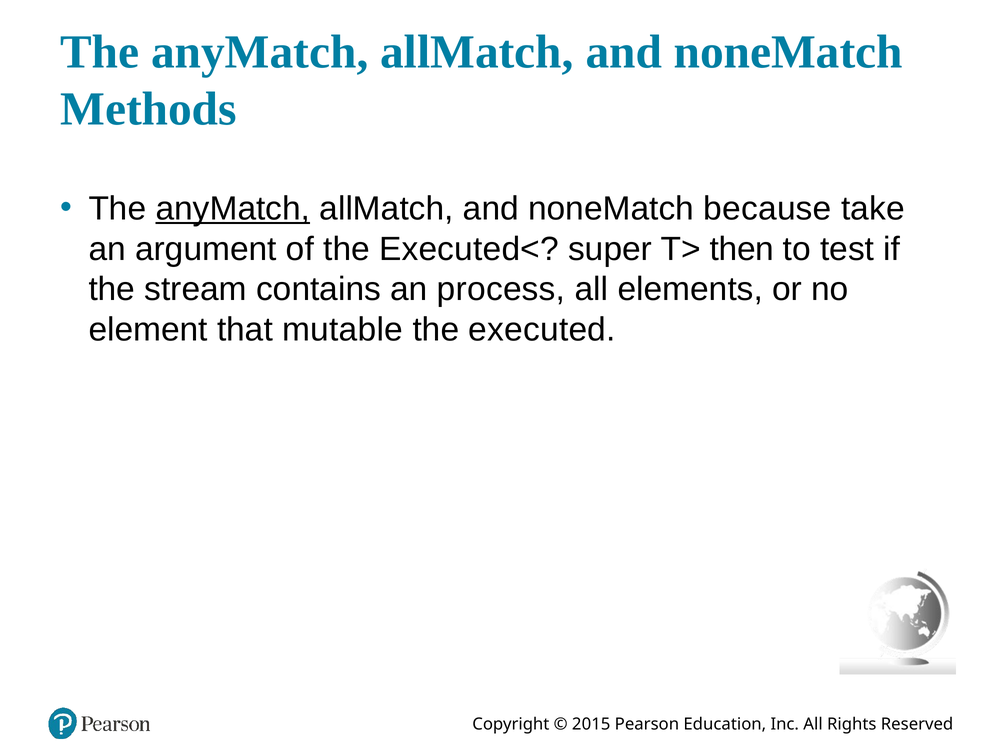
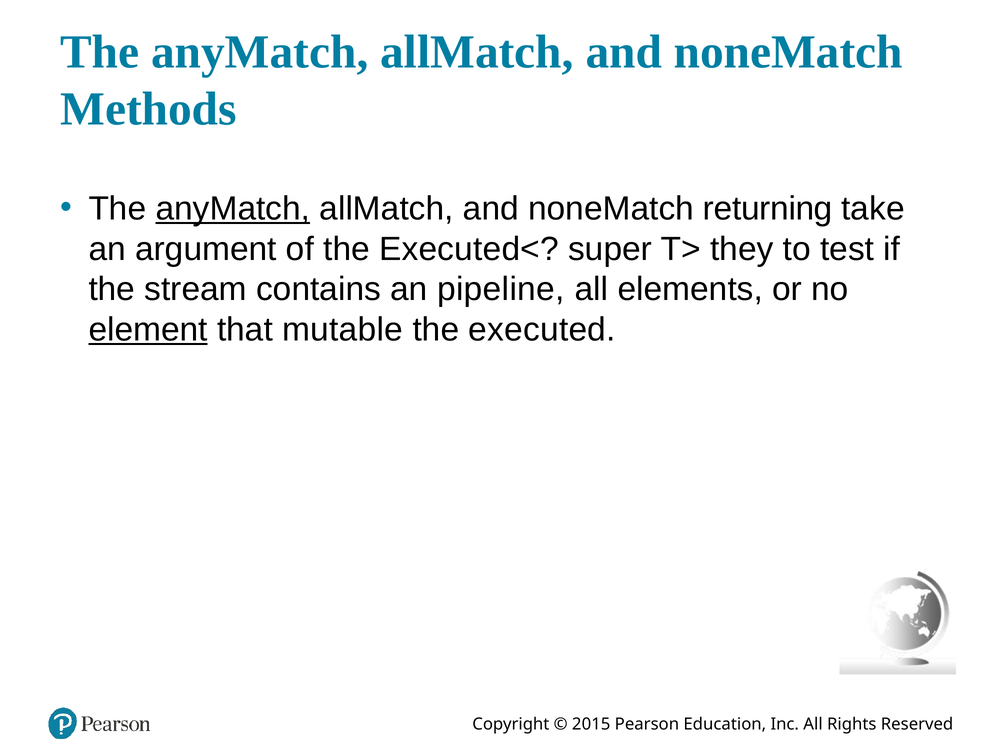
because: because -> returning (768, 209)
then: then -> they (742, 249)
process: process -> pipeline (501, 289)
element underline: none -> present (148, 329)
